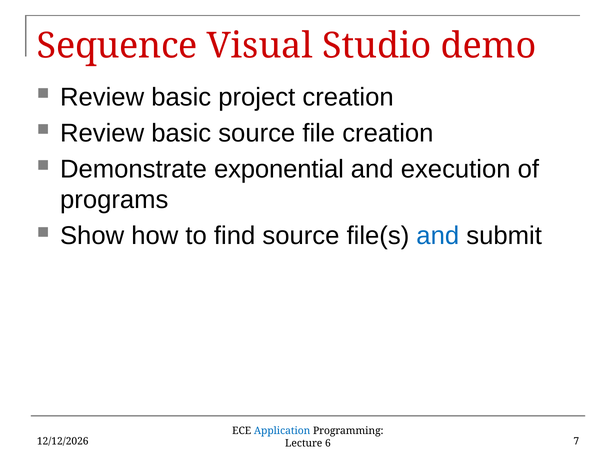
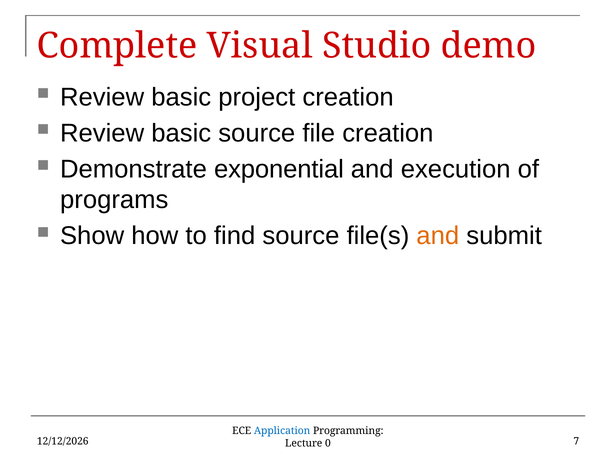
Sequence: Sequence -> Complete (117, 46)
and colour: blue -> orange (438, 236)
6: 6 -> 0 (328, 443)
